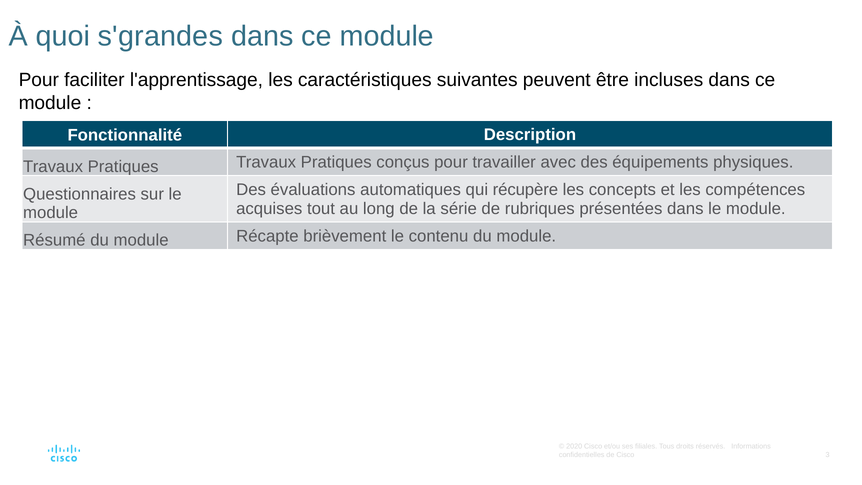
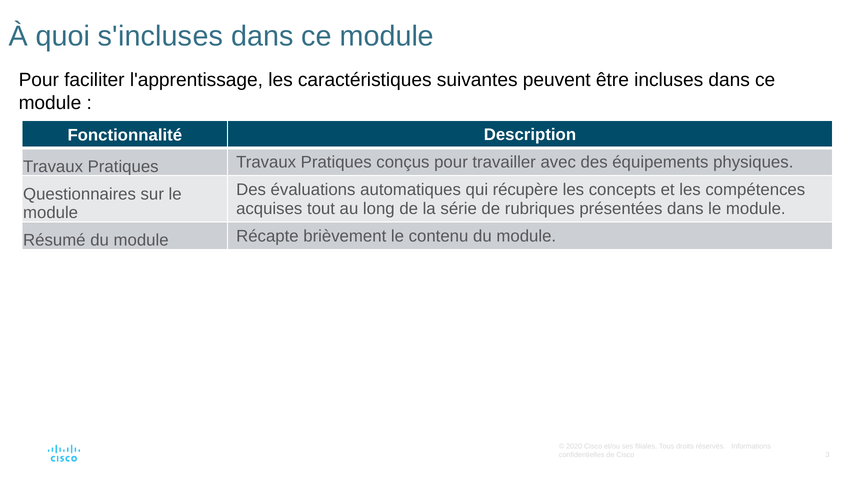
s'grandes: s'grandes -> s'incluses (160, 36)
